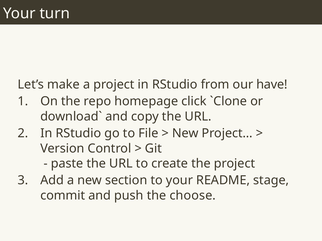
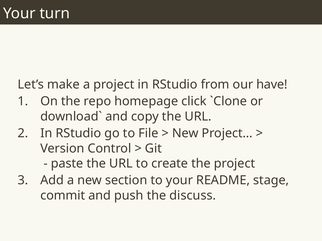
choose: choose -> discuss (193, 196)
